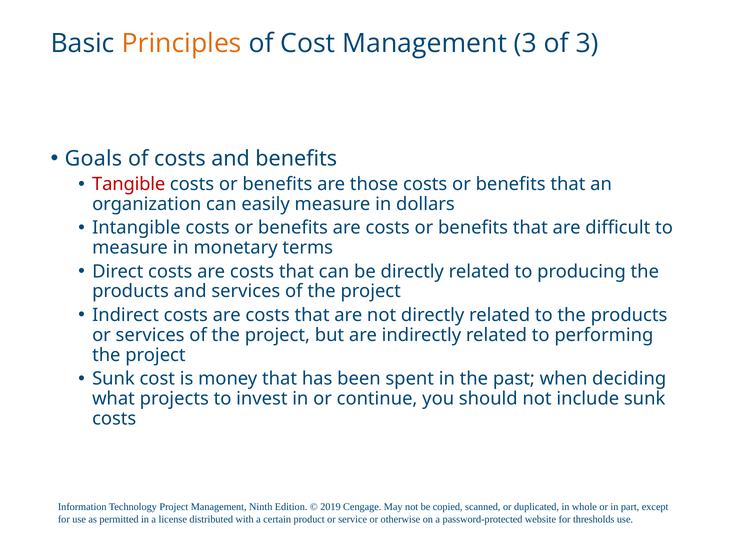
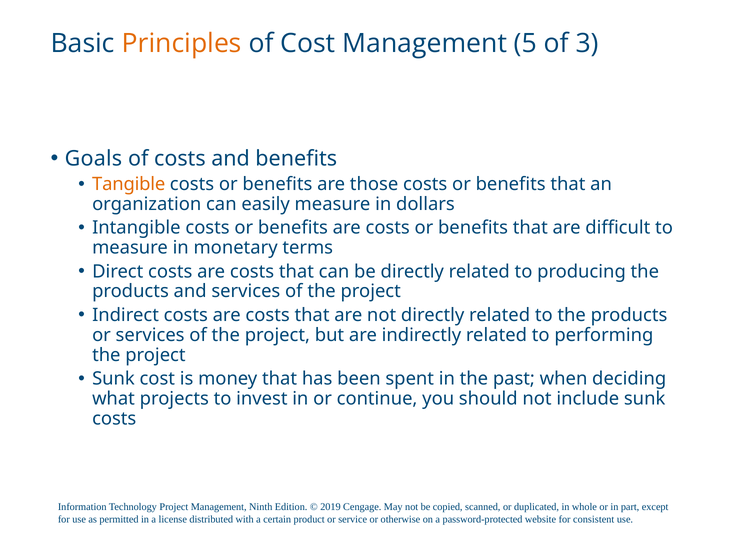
Management 3: 3 -> 5 (525, 44)
Tangible colour: red -> orange (129, 184)
thresholds: thresholds -> consistent (594, 519)
